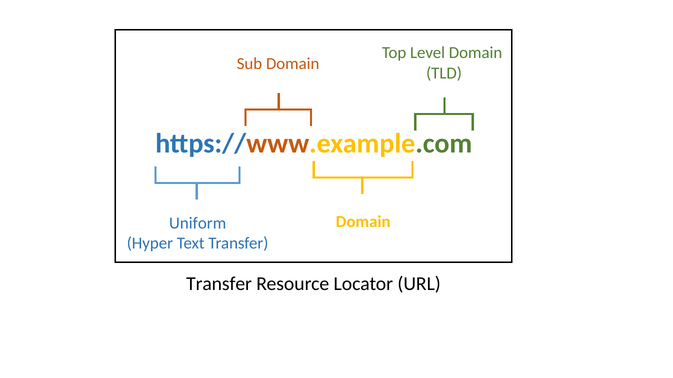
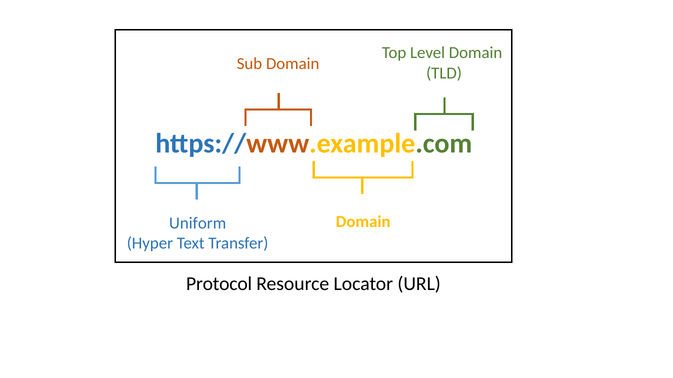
Transfer: Transfer -> Protocol (219, 284)
